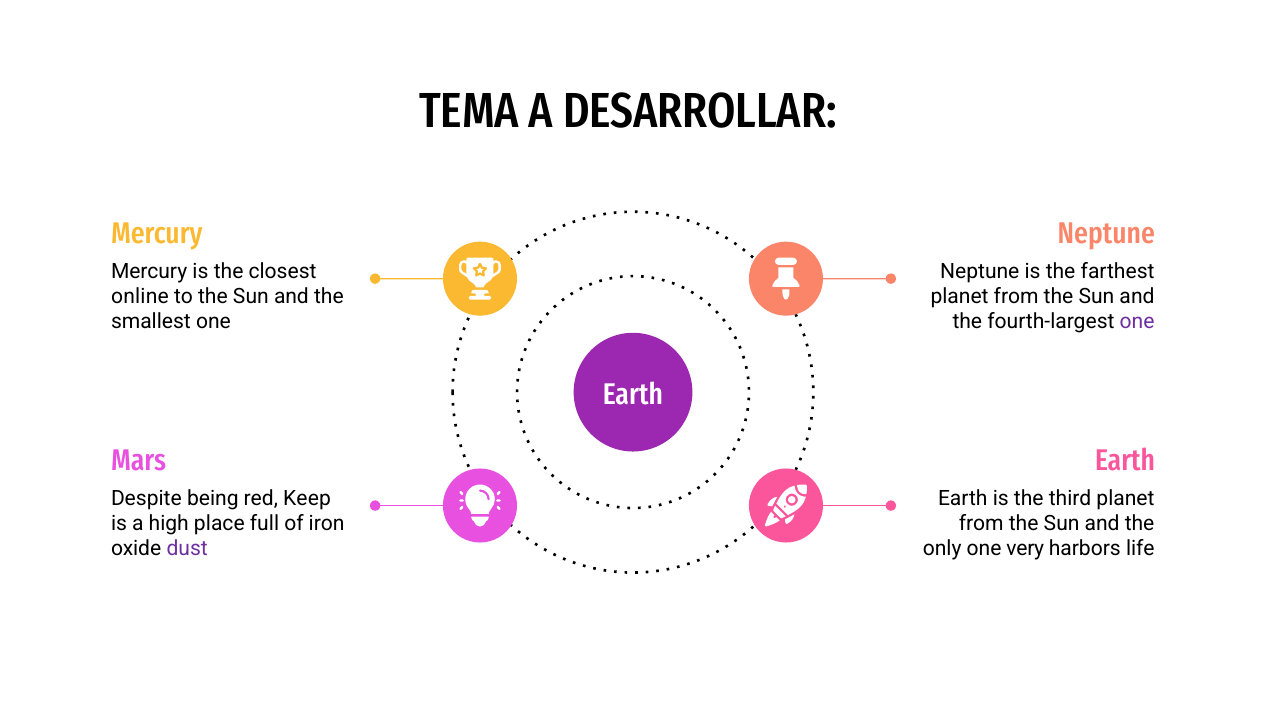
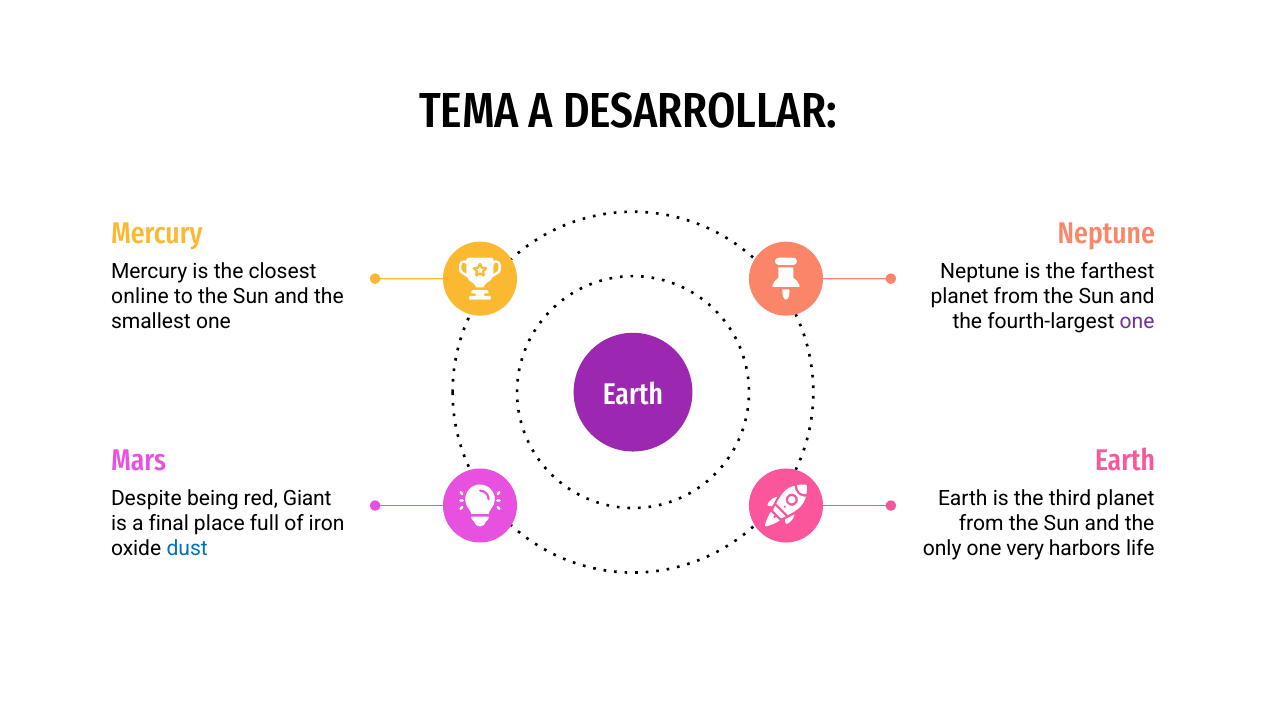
Keep: Keep -> Giant (307, 498)
high: high -> final (169, 524)
dust colour: purple -> blue (187, 549)
